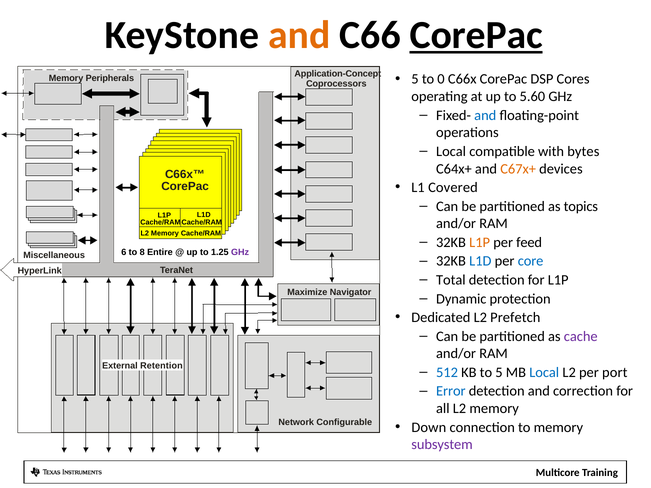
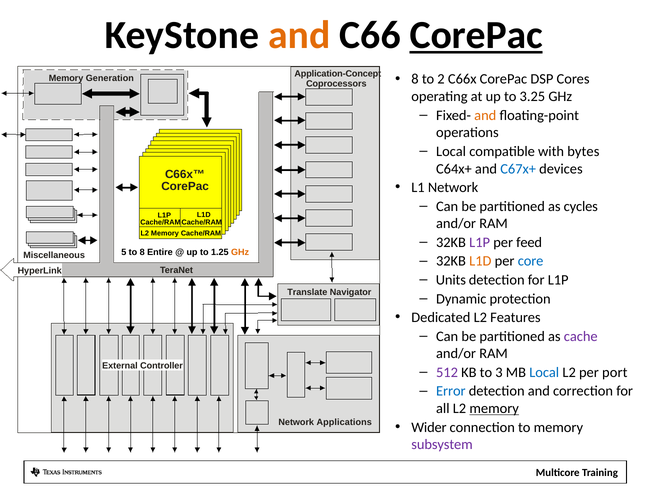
5: 5 -> 8 (415, 79)
0: 0 -> 2 (441, 79)
Peripherals: Peripherals -> Generation (110, 78)
5.60: 5.60 -> 3.25 (532, 97)
and colour: blue -> orange (485, 115)
C67x+ colour: orange -> blue (518, 169)
L1 Covered: Covered -> Network (453, 188)
topics: topics -> cycles (581, 206)
L1P colour: orange -> purple (480, 243)
6: 6 -> 5 (124, 252)
GHz colour: purple -> orange (240, 252)
L1D colour: blue -> orange (480, 261)
Total: Total -> Units (451, 280)
Maximize: Maximize -> Translate (307, 292)
Prefetch: Prefetch -> Features (515, 318)
Retention: Retention -> Controller (162, 366)
512 colour: blue -> purple (447, 373)
to 5: 5 -> 3 (499, 373)
memory underline: none -> present (494, 409)
Configurable: Configurable -> Applications (344, 423)
Down: Down -> Wider (429, 428)
